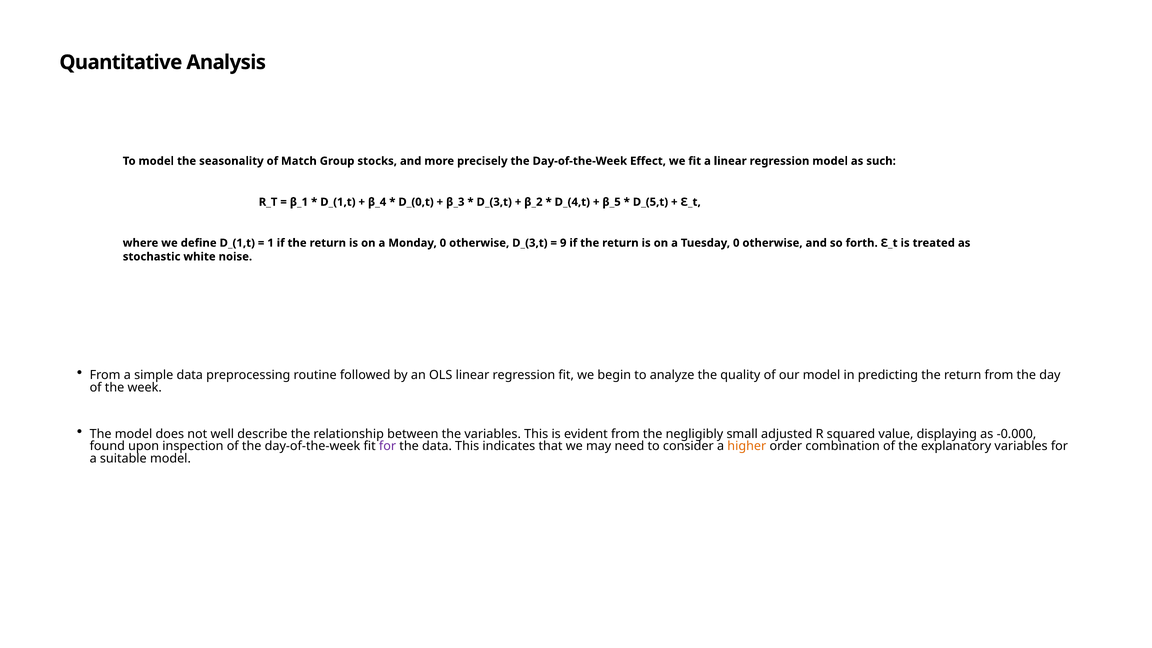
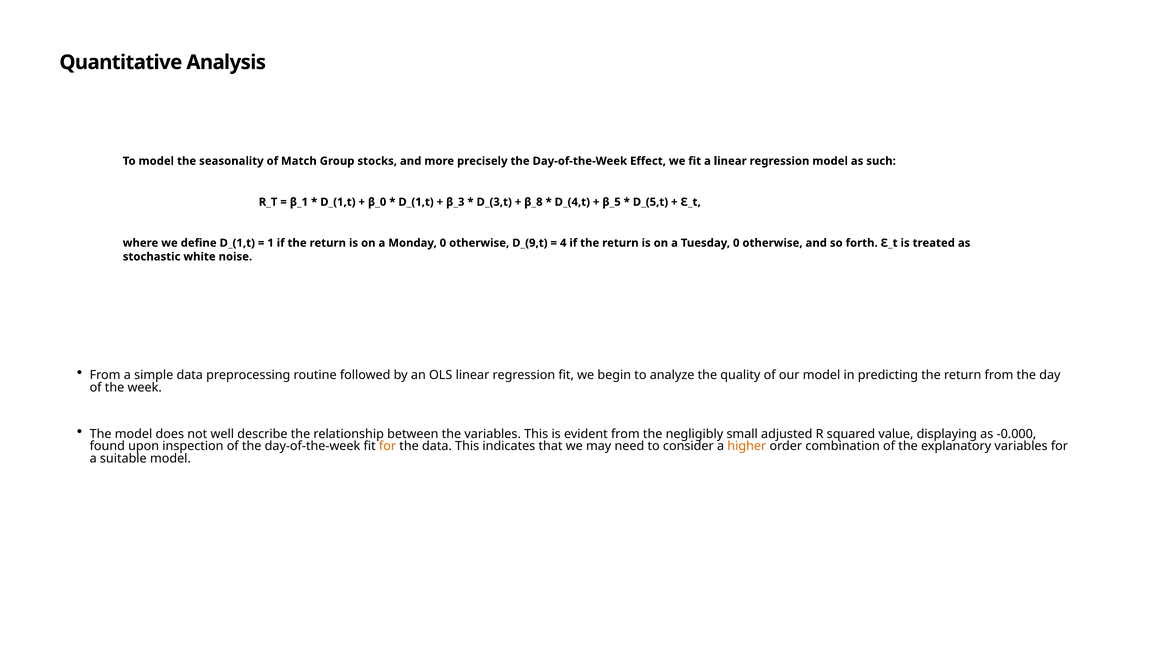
β_4: β_4 -> β_0 (377, 202)
D_(0,t: D_(0,t -> D_(1,t (416, 202)
β_2: β_2 -> β_8 (533, 202)
otherwise D_(3,t: D_(3,t -> D_(9,t (530, 243)
9: 9 -> 4 (563, 243)
for colour: purple -> orange (388, 446)
